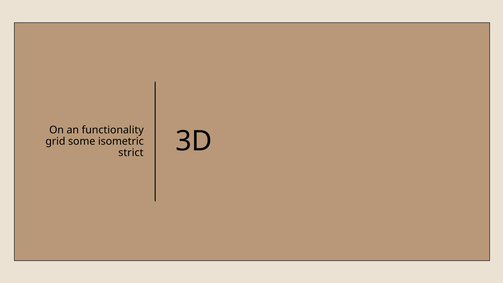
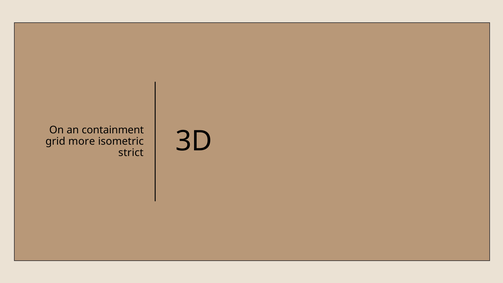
functionality: functionality -> containment (113, 130)
some: some -> more (82, 141)
